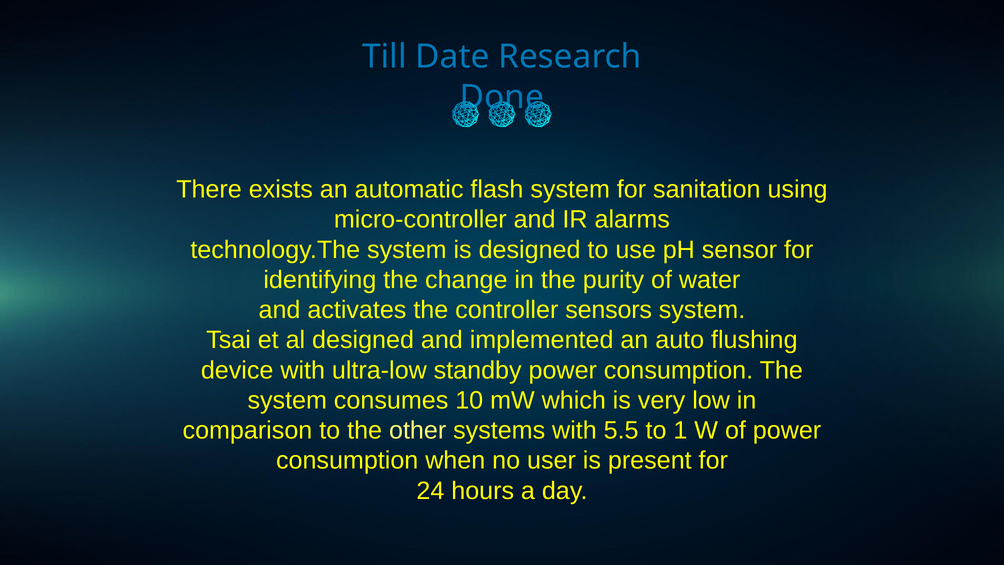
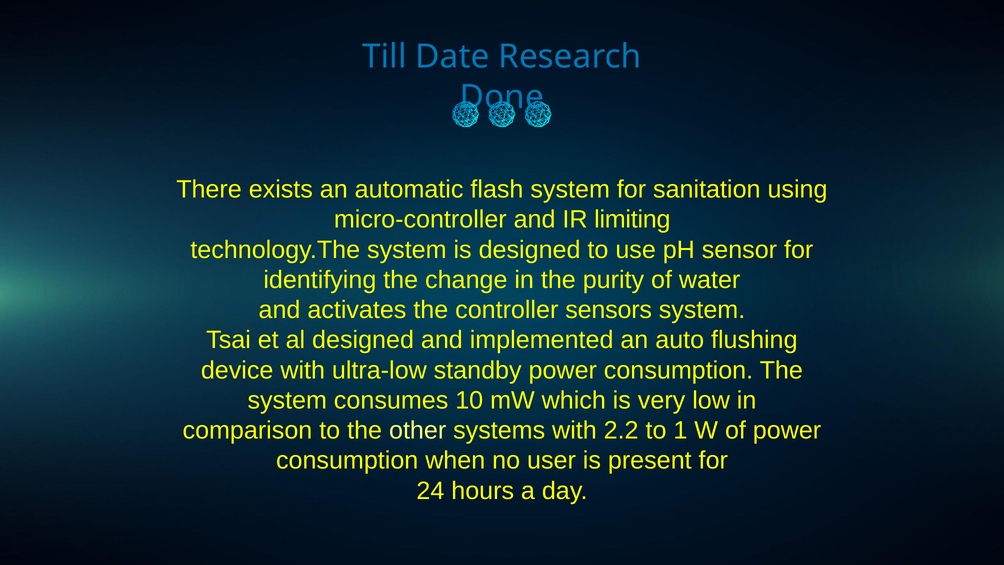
alarms: alarms -> limiting (632, 219)
5.5: 5.5 -> 2.2 (621, 430)
